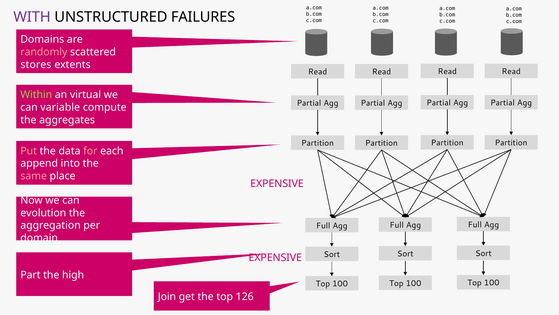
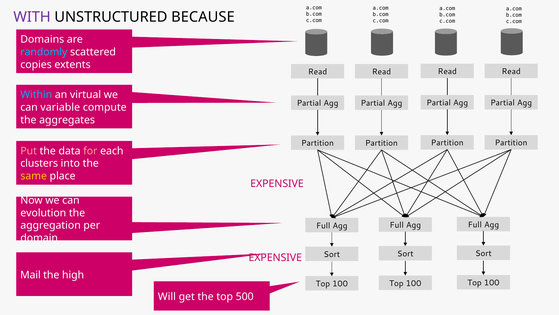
FAILURES: FAILURES -> BECAUSE (203, 17)
randomly colour: pink -> light blue (44, 52)
stores: stores -> copies (36, 64)
Within colour: light green -> light blue (36, 95)
append: append -> clusters (39, 163)
same colour: pink -> yellow (34, 176)
Part: Part -> Mail (30, 274)
Join: Join -> Will (167, 296)
126: 126 -> 500 (245, 296)
